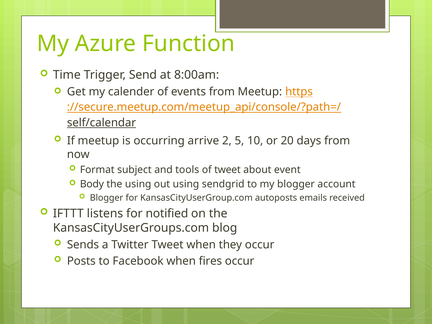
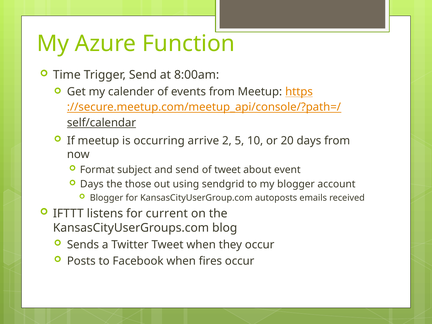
and tools: tools -> send (187, 170)
Body: Body -> Days (92, 184)
the using: using -> those (138, 184)
notified: notified -> current (167, 214)
